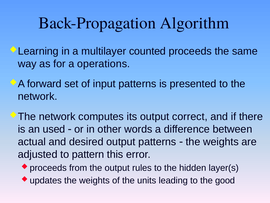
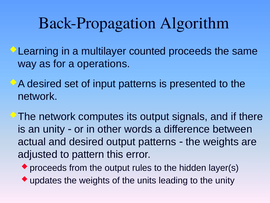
forward: forward -> desired (44, 84)
correct: correct -> signals (190, 116)
an used: used -> unity (54, 129)
the good: good -> unity (225, 180)
